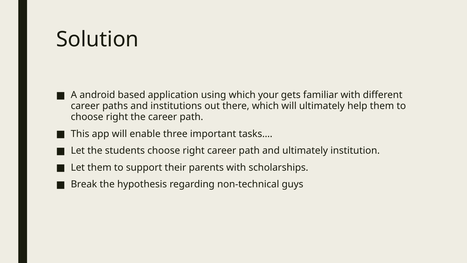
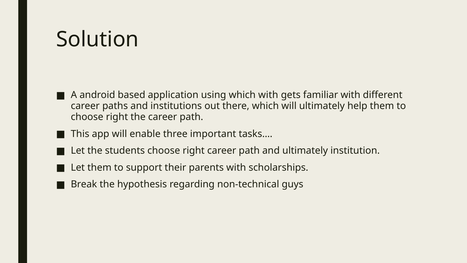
which your: your -> with (268, 95)
